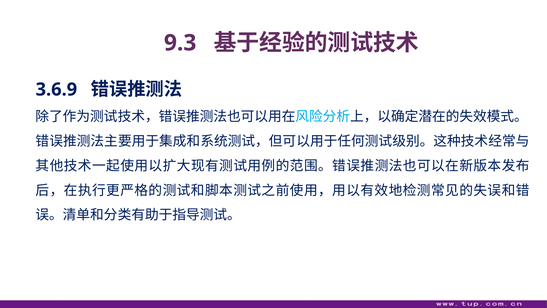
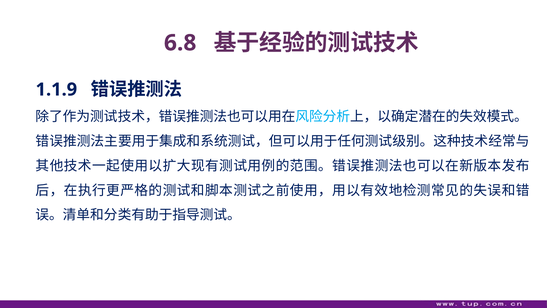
9.3: 9.3 -> 6.8 (180, 43)
3.6.9: 3.6.9 -> 1.1.9 (56, 89)
